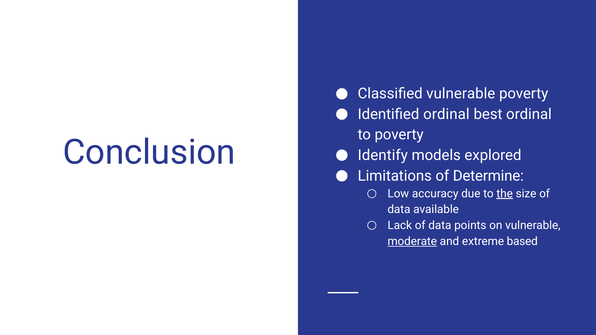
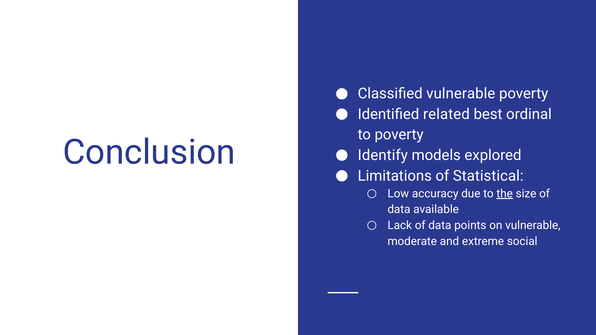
Identified ordinal: ordinal -> related (446, 114)
Determine: Determine -> Statistical (488, 176)
moderate underline: present -> none (412, 242)
based: based -> social (522, 242)
